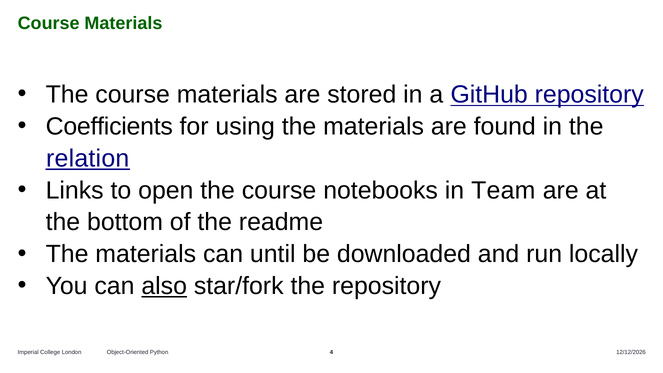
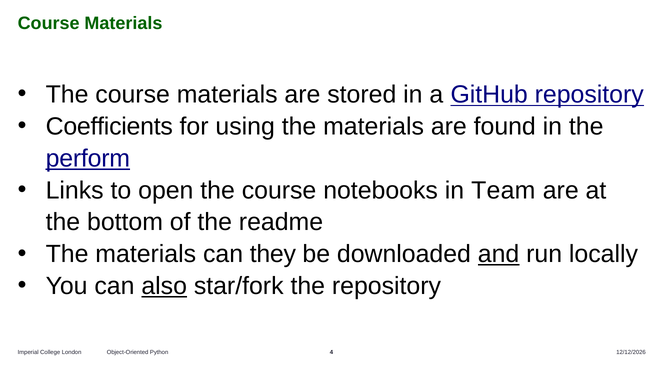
relation: relation -> perform (88, 158)
until: until -> they (273, 254)
and underline: none -> present (499, 254)
